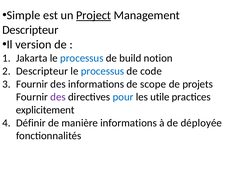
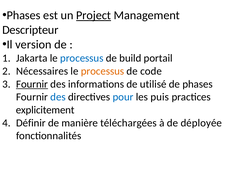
Simple: Simple -> Phases (24, 15)
notion: notion -> portail (158, 58)
Descripteur: Descripteur -> Nécessaires (42, 71)
processus colour: blue -> orange (103, 71)
Fournir underline: none -> present (32, 84)
scope: scope -> utilisé (153, 84)
de projets: projets -> phases (198, 84)
des colour: purple -> blue (58, 97)
utile: utile -> puis (160, 97)
manière informations: informations -> téléchargées (129, 123)
